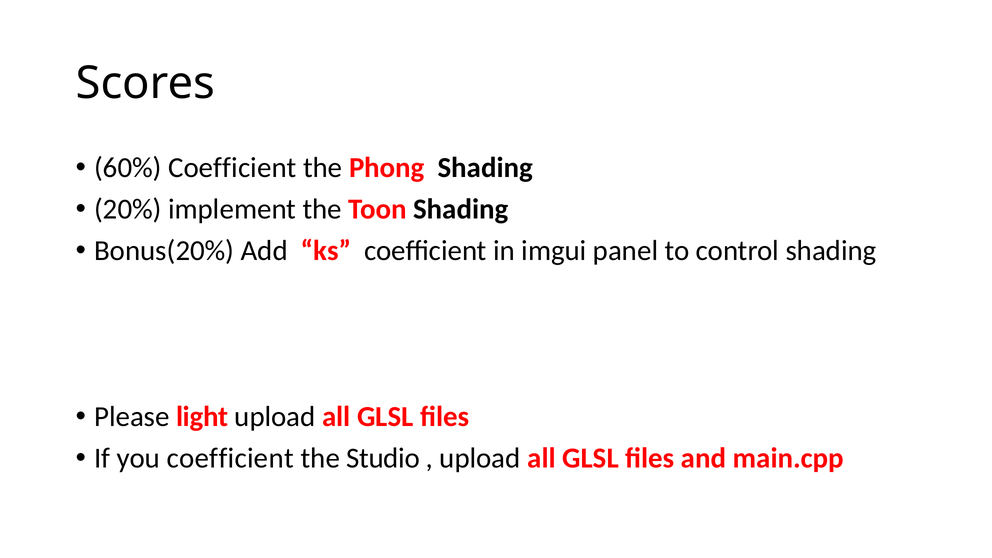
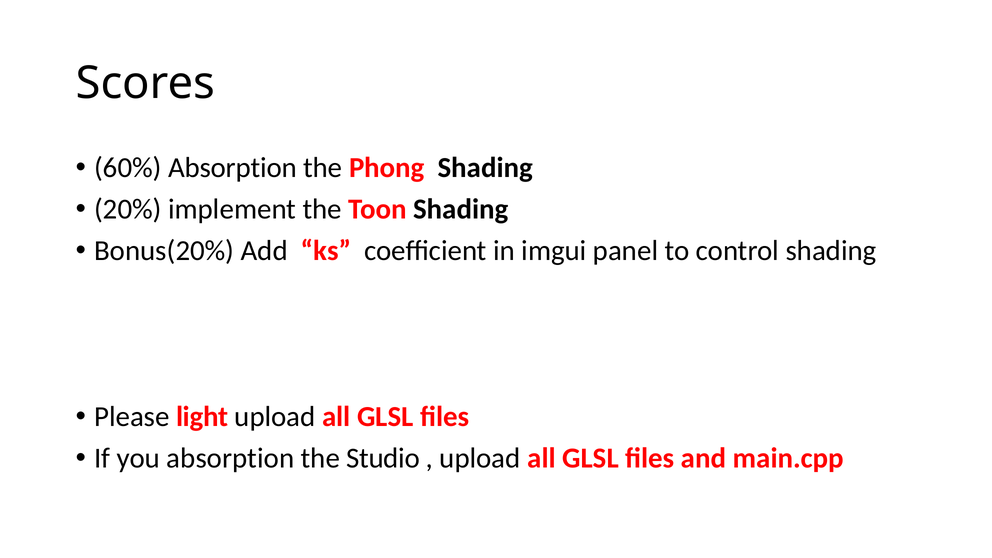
60% Coefficient: Coefficient -> Absorption (232, 168)
you coefficient: coefficient -> absorption (230, 458)
